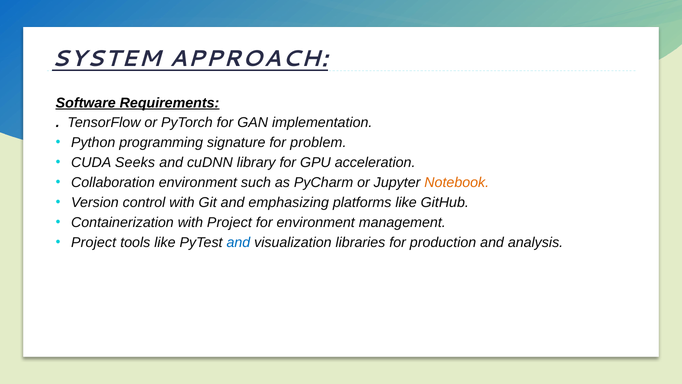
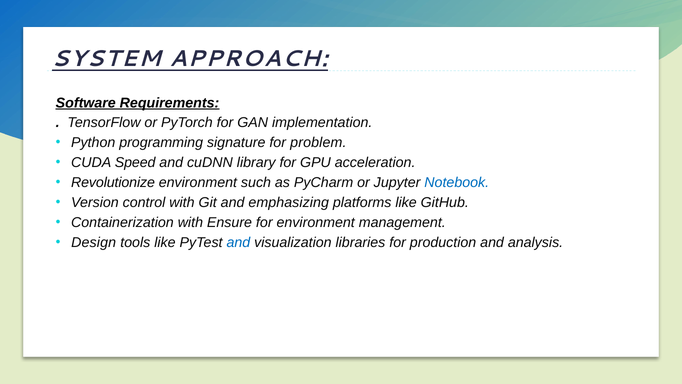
Seeks: Seeks -> Speed (135, 163)
Collaboration: Collaboration -> Revolutionize (113, 182)
Notebook colour: orange -> blue (457, 182)
with Project: Project -> Ensure (229, 222)
Project: Project -> Design (94, 242)
